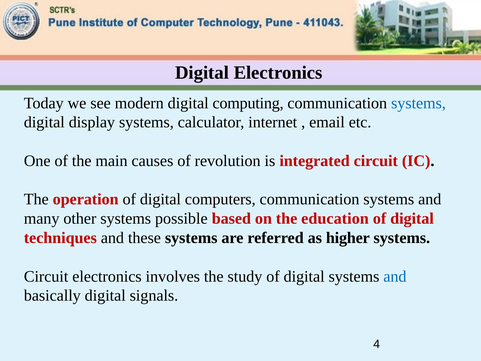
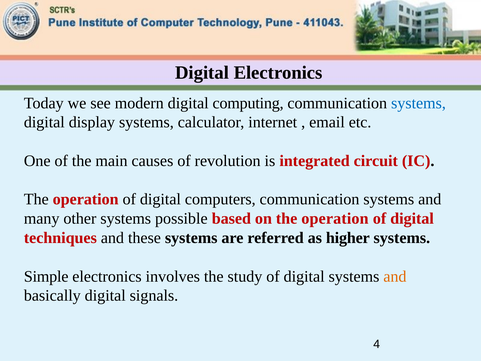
on the education: education -> operation (335, 218)
Circuit: Circuit -> Simple (46, 276)
and colour: blue -> orange (395, 276)
